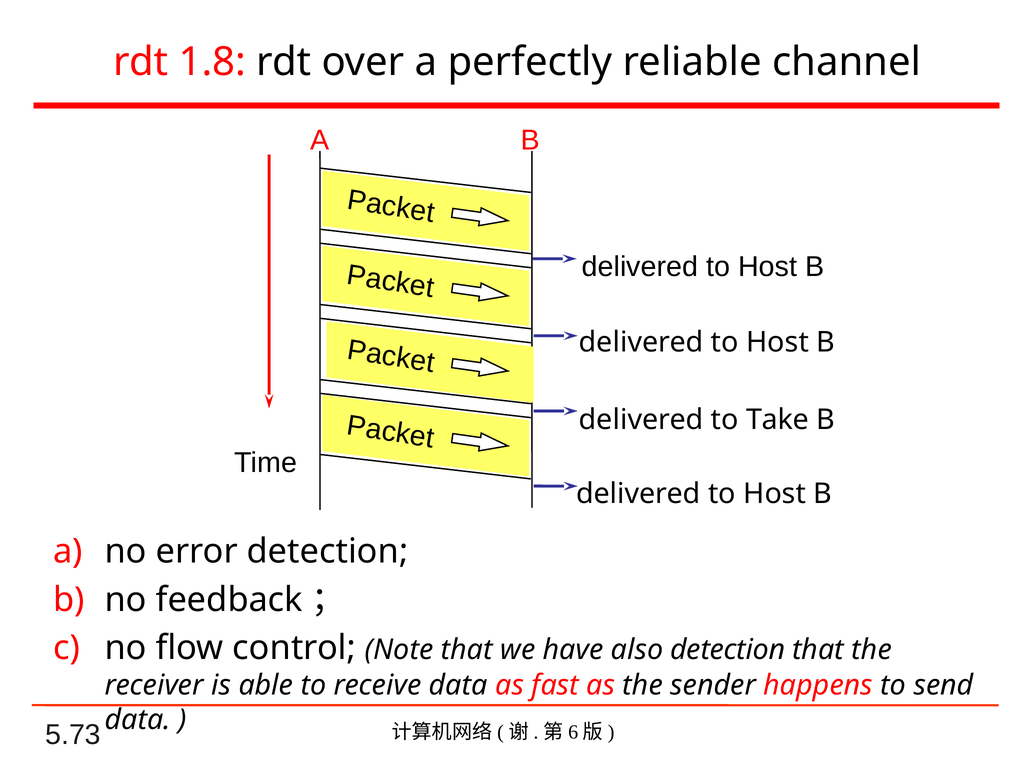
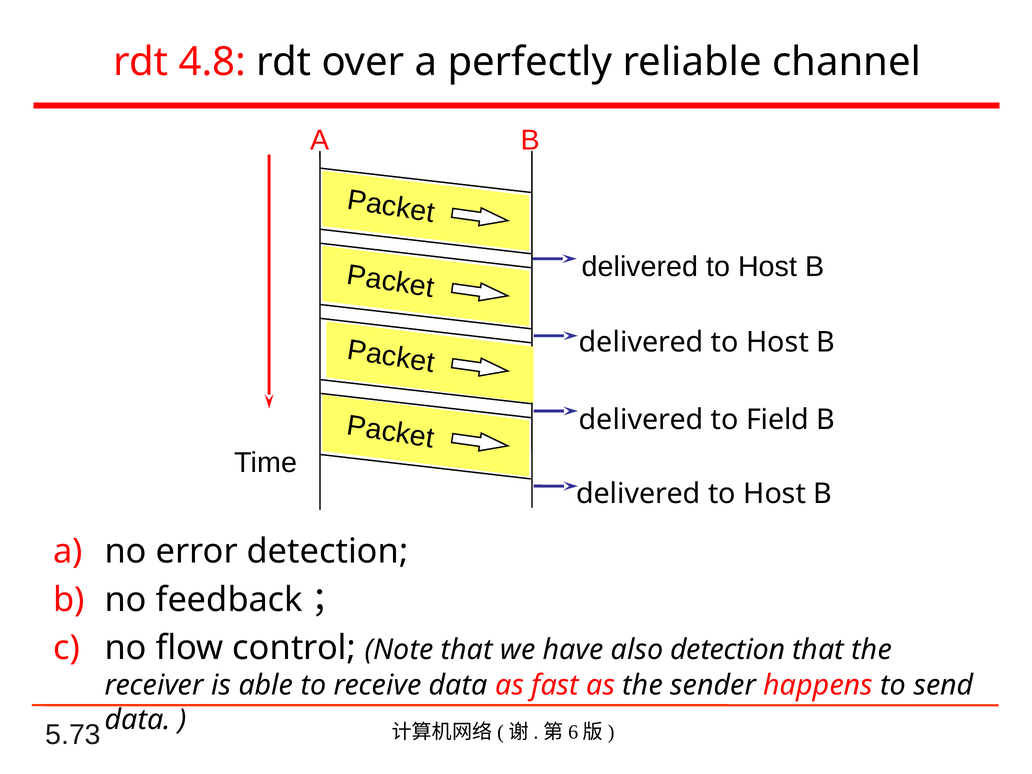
1.8: 1.8 -> 4.8 (212, 62)
Take: Take -> Field (778, 420)
